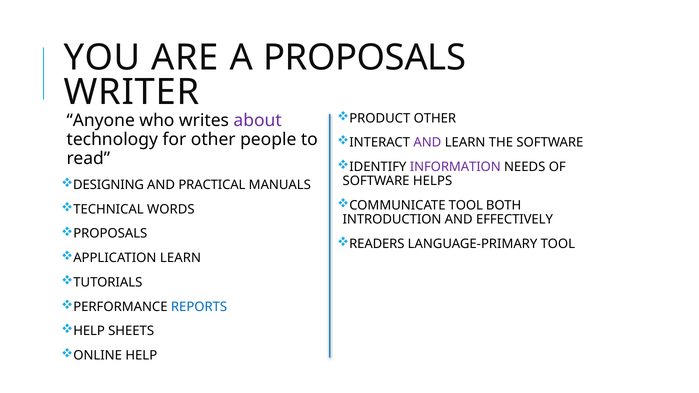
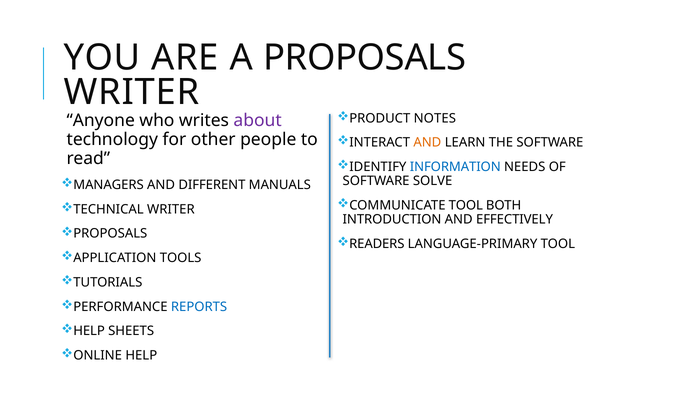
PRODUCT OTHER: OTHER -> NOTES (435, 118)
AND colour: purple -> orange (427, 143)
INFORMATION colour: purple -> blue (455, 167)
HELPS: HELPS -> SOLVE (433, 181)
DESIGNING: DESIGNING -> MANAGERS (109, 185)
PRACTICAL: PRACTICAL -> DIFFERENT (212, 185)
TECHNICAL WORDS: WORDS -> WRITER (171, 209)
APPLICATION LEARN: LEARN -> TOOLS (181, 258)
